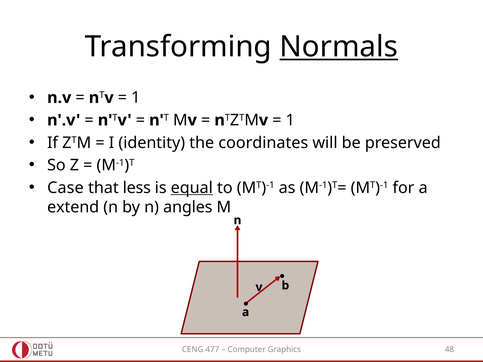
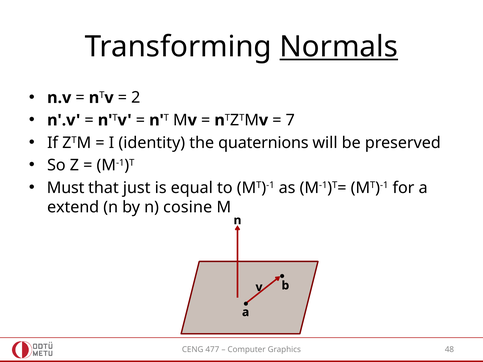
1: 1 -> 2 (136, 98)
1: 1 -> 7 (290, 120)
coordinates: coordinates -> quaternions (263, 143)
Case: Case -> Must (66, 188)
less: less -> just (137, 188)
equal underline: present -> none (192, 188)
angles: angles -> cosine (188, 207)
